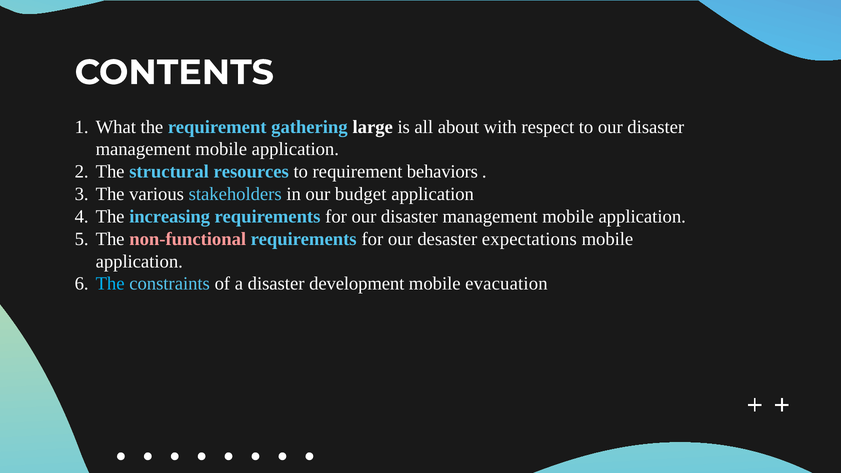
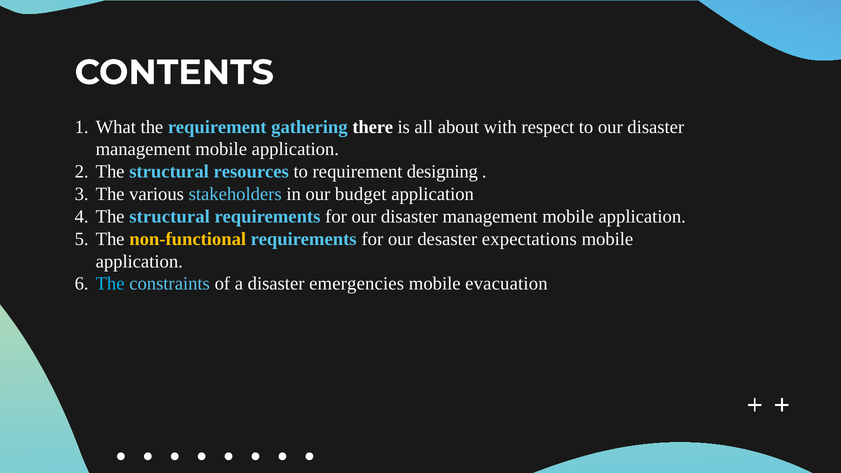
large: large -> there (373, 127)
behaviors: behaviors -> designing (442, 172)
increasing: increasing -> structural (170, 217)
non-functional colour: pink -> yellow (188, 239)
development: development -> emergencies (357, 284)
